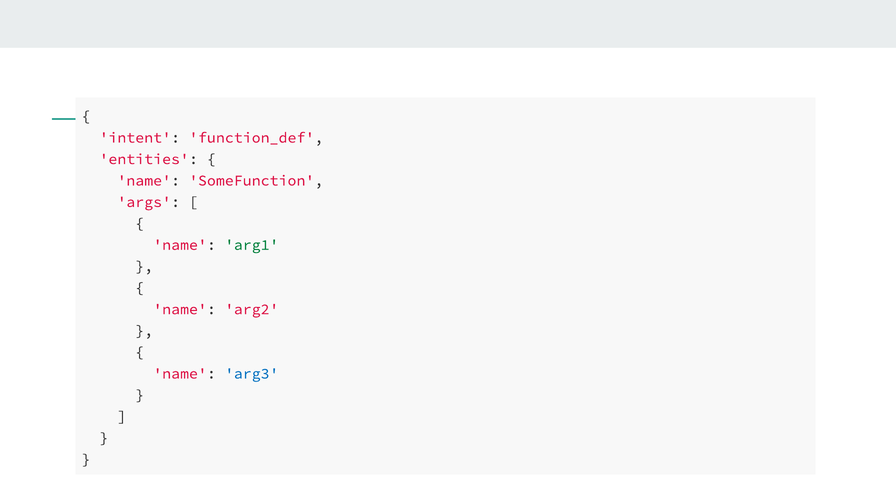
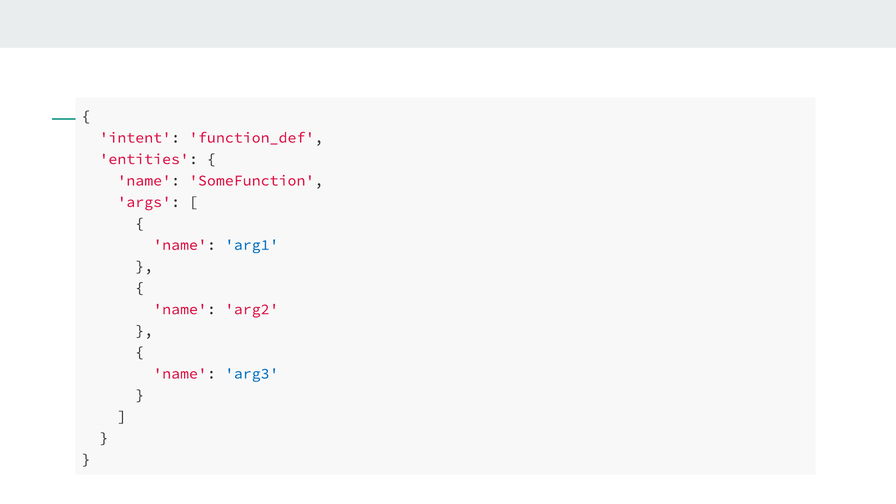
arg1 colour: green -> blue (252, 245)
